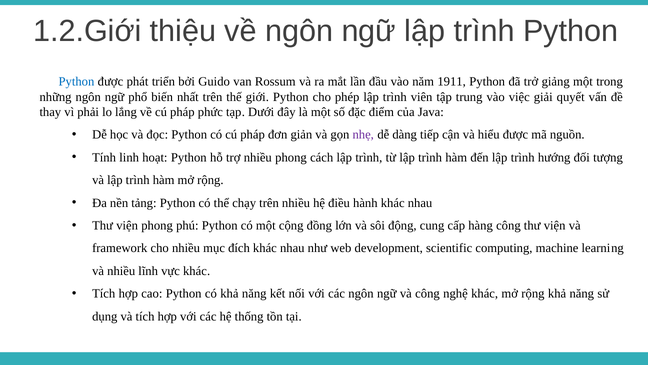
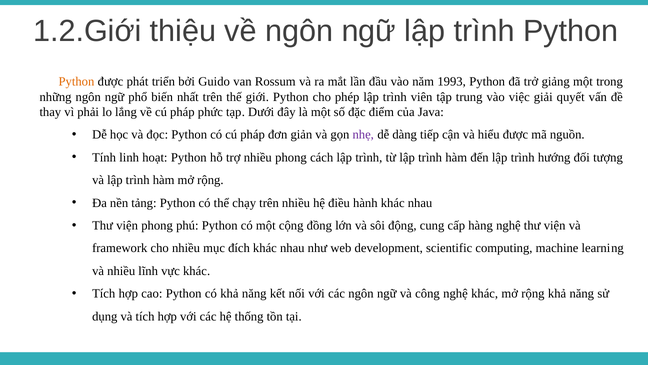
Python colour: blue -> orange (76, 82)
1911: 1911 -> 1993 (452, 82)
hàng công: công -> nghệ (508, 225)
